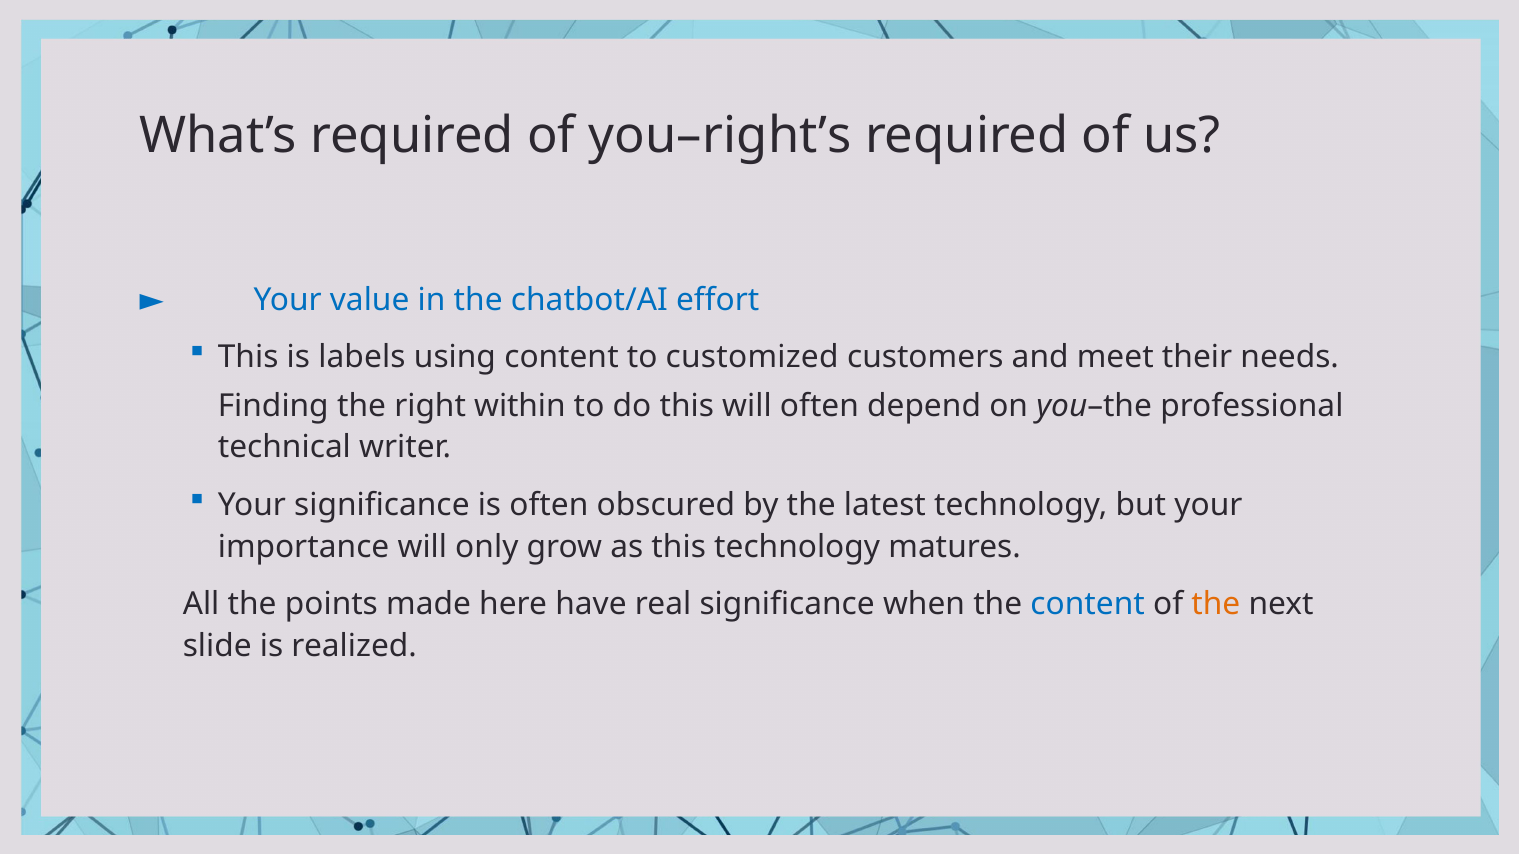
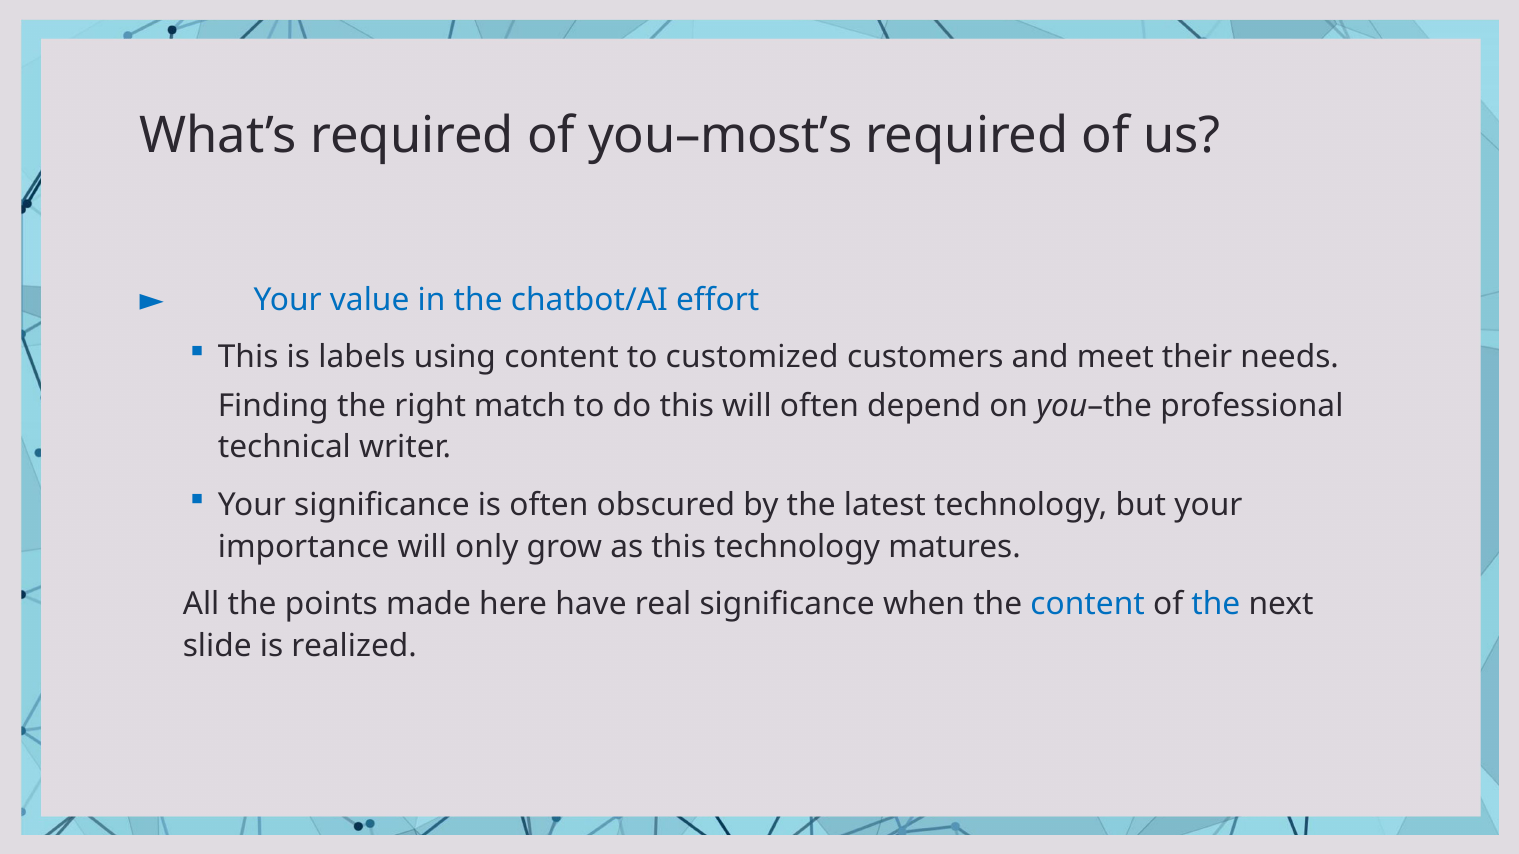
you–right’s: you–right’s -> you–most’s (720, 136)
within: within -> match (520, 406)
the colour: orange -> blue (1216, 605)
